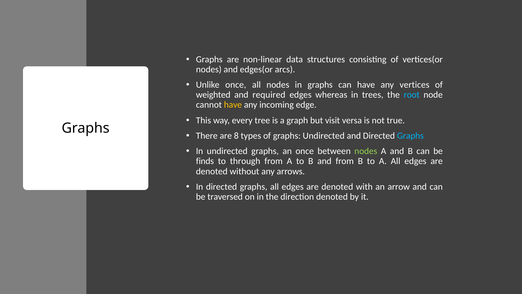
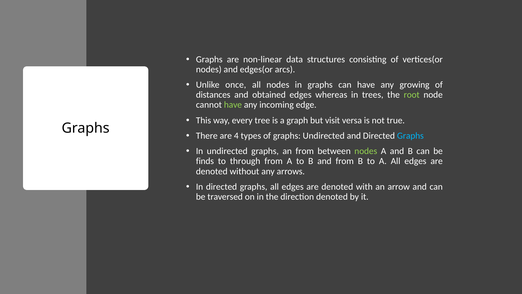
vertices: vertices -> growing (415, 85)
weighted: weighted -> distances (213, 95)
required: required -> obtained (269, 95)
root colour: light blue -> light green (412, 95)
have colour: yellow -> light green (233, 105)
8: 8 -> 4 (236, 136)
an once: once -> from (305, 151)
